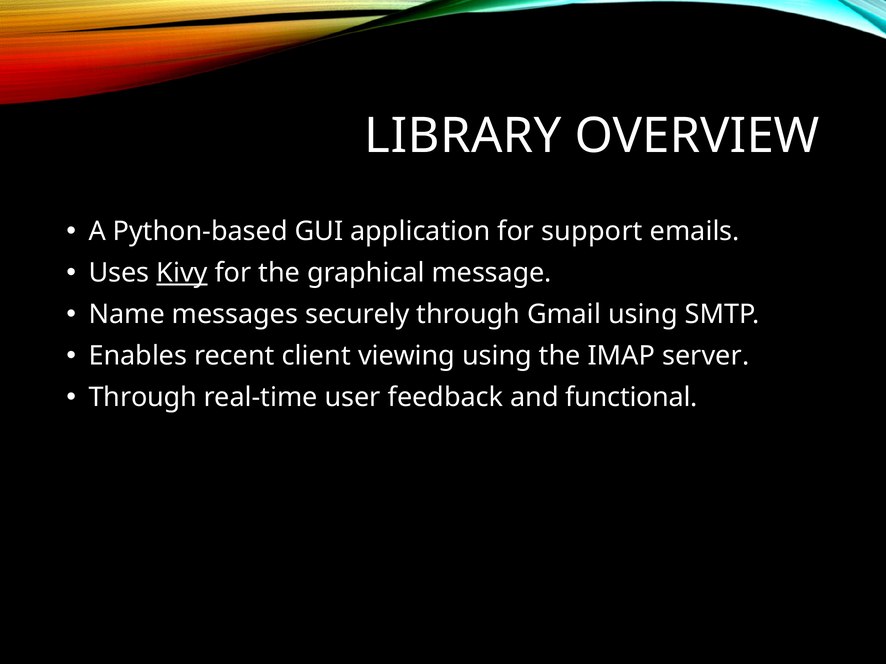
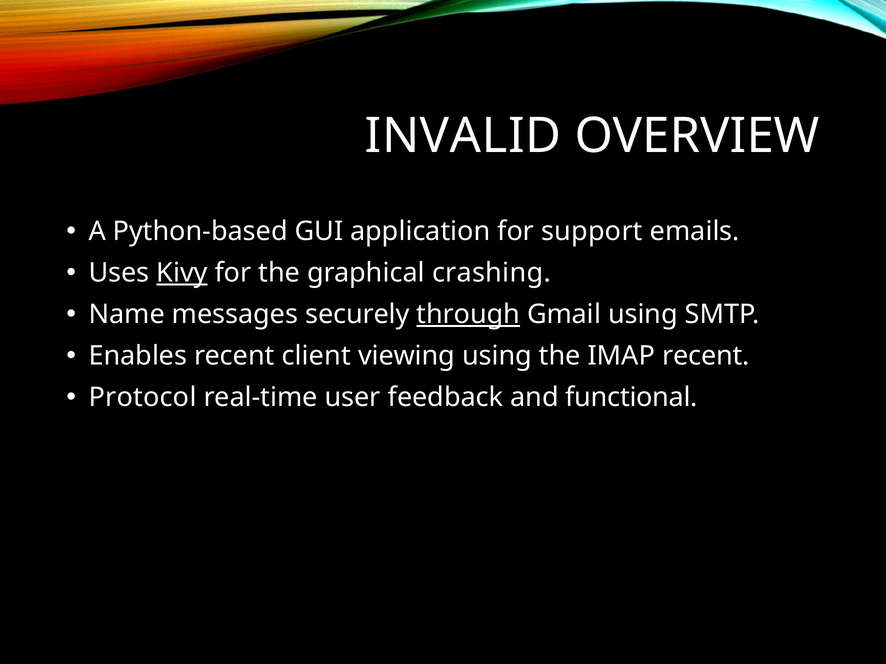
LIBRARY: LIBRARY -> INVALID (463, 136)
message: message -> crashing (491, 273)
through underline: none -> present (468, 315)
IMAP server: server -> recent (706, 356)
Through: Through -> Protocol (143, 398)
